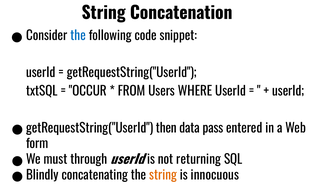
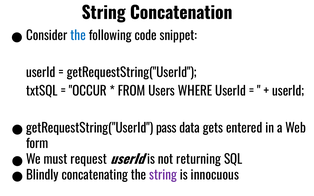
then: then -> pass (166, 128)
pass: pass -> gets (213, 128)
through: through -> request (89, 160)
string colour: orange -> purple (163, 175)
